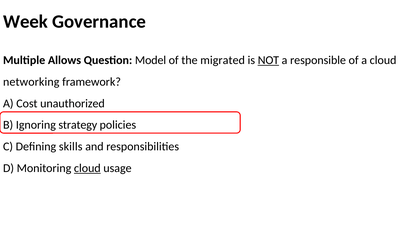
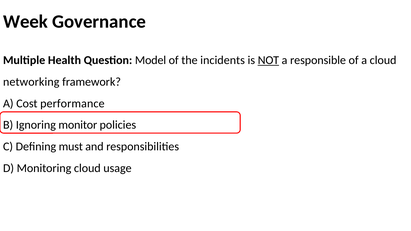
Allows: Allows -> Health (64, 60)
migrated: migrated -> incidents (223, 60)
unauthorized: unauthorized -> performance (72, 103)
strategy: strategy -> monitor (78, 125)
skills: skills -> must (71, 147)
cloud underline: present -> none (87, 168)
